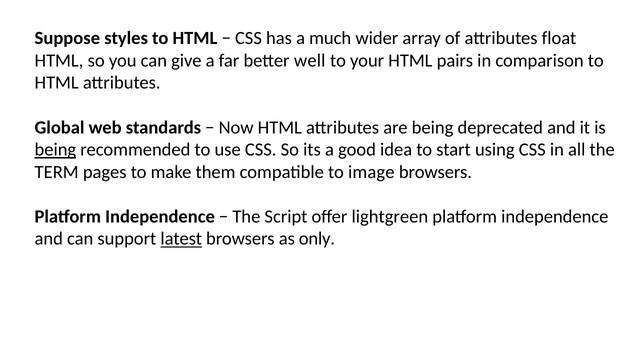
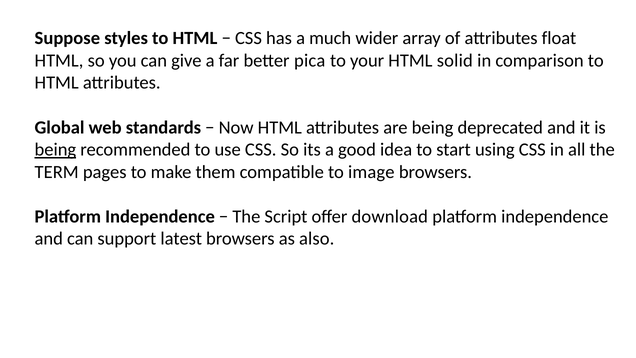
well: well -> pica (310, 61)
pairs: pairs -> solid (455, 61)
lightgreen: lightgreen -> download (390, 216)
latest underline: present -> none (181, 239)
only: only -> also (317, 239)
